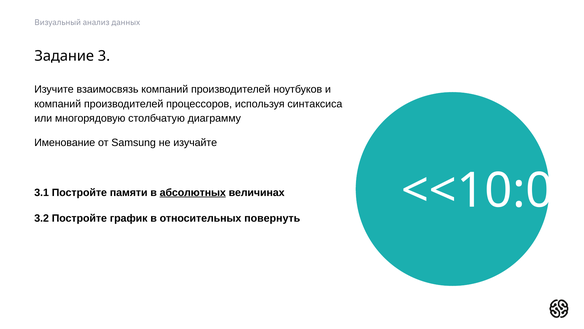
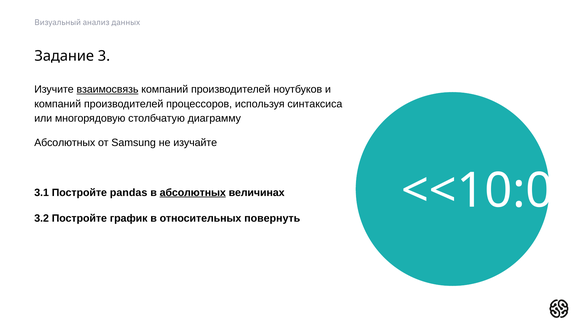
взаимосвязь underline: none -> present (107, 89)
Именование: Именование -> Абсолютных (65, 142)
памяти: памяти -> pandas (129, 192)
